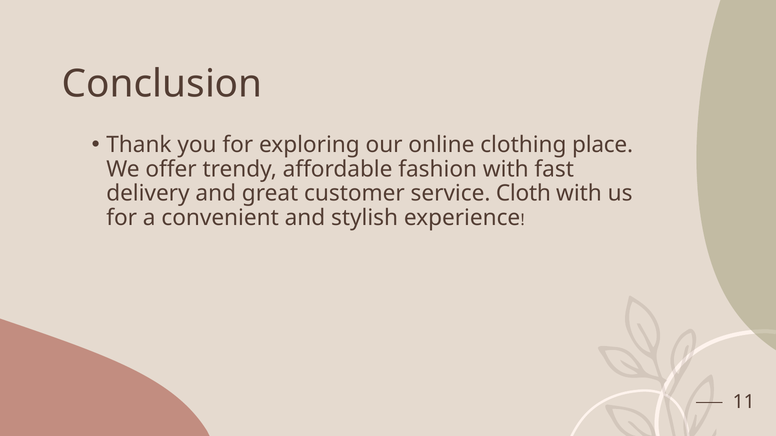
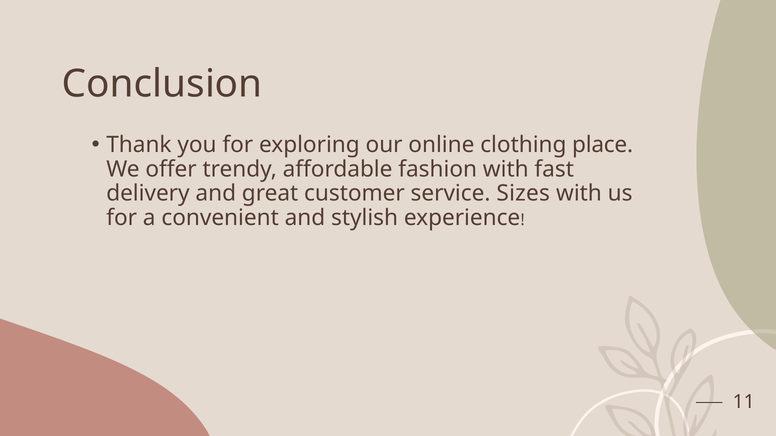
Cloth: Cloth -> Sizes (523, 194)
